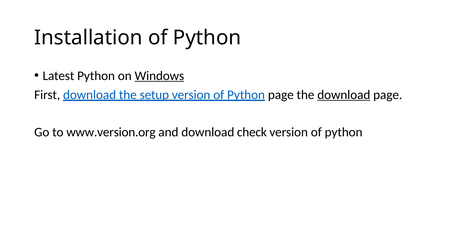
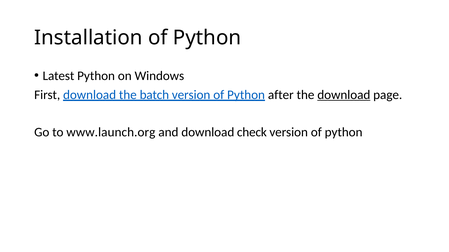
Windows underline: present -> none (159, 76)
setup: setup -> batch (154, 95)
Python page: page -> after (281, 95)
www.version.org: www.version.org -> www.launch.org (111, 133)
